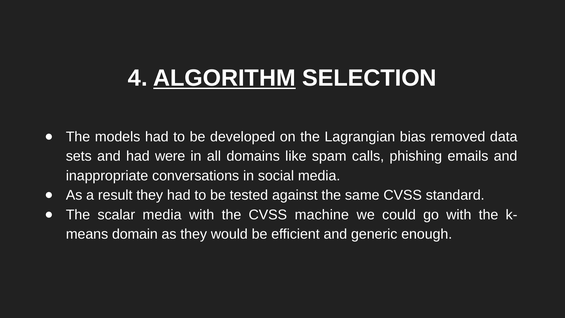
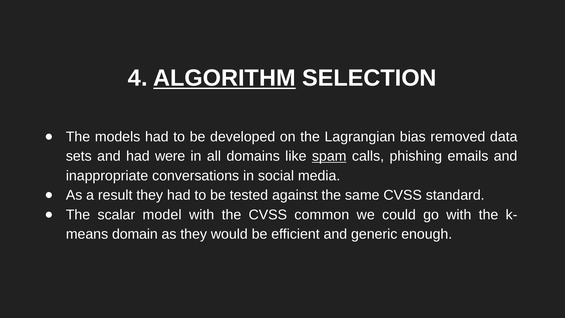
spam underline: none -> present (329, 156)
scalar media: media -> model (162, 215)
machine: machine -> common (322, 215)
